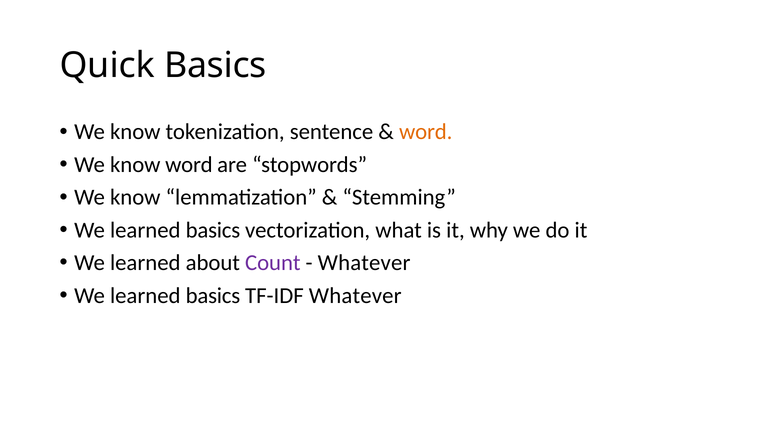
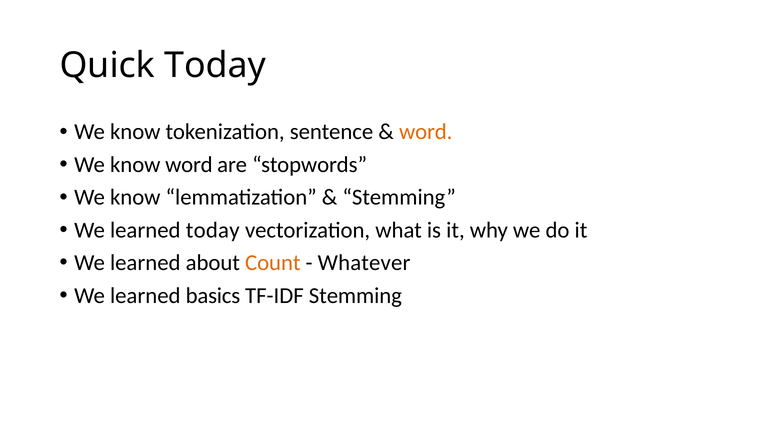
Quick Basics: Basics -> Today (215, 66)
basics: basics -> today (213, 230)
Count colour: purple -> orange (273, 263)
TF-IDF Whatever: Whatever -> Stemming (355, 296)
